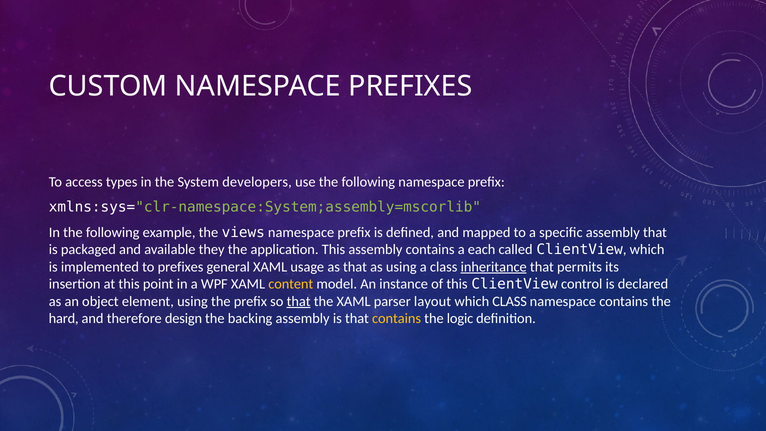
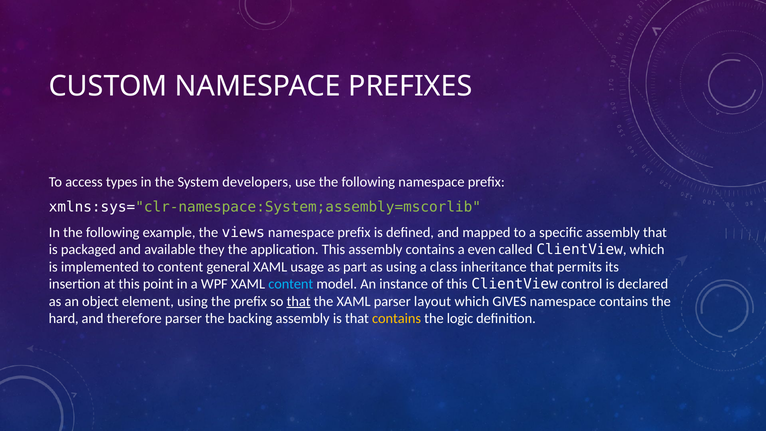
each: each -> even (482, 250)
to prefixes: prefixes -> content (180, 267)
as that: that -> part (355, 267)
inheritance underline: present -> none (494, 267)
content colour: yellow -> light blue (291, 284)
which CLASS: CLASS -> GIVES (510, 301)
therefore design: design -> parser (183, 318)
